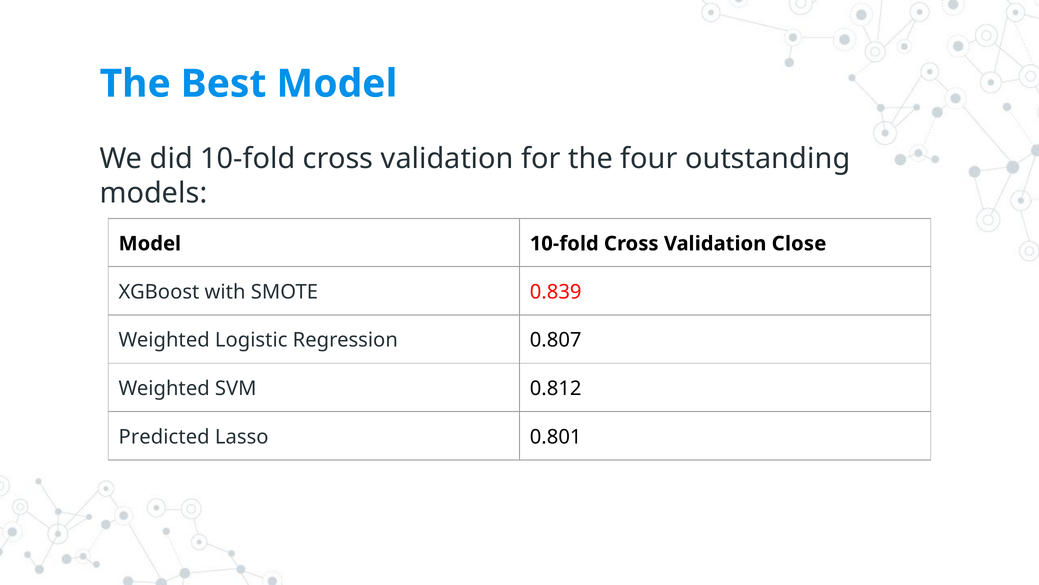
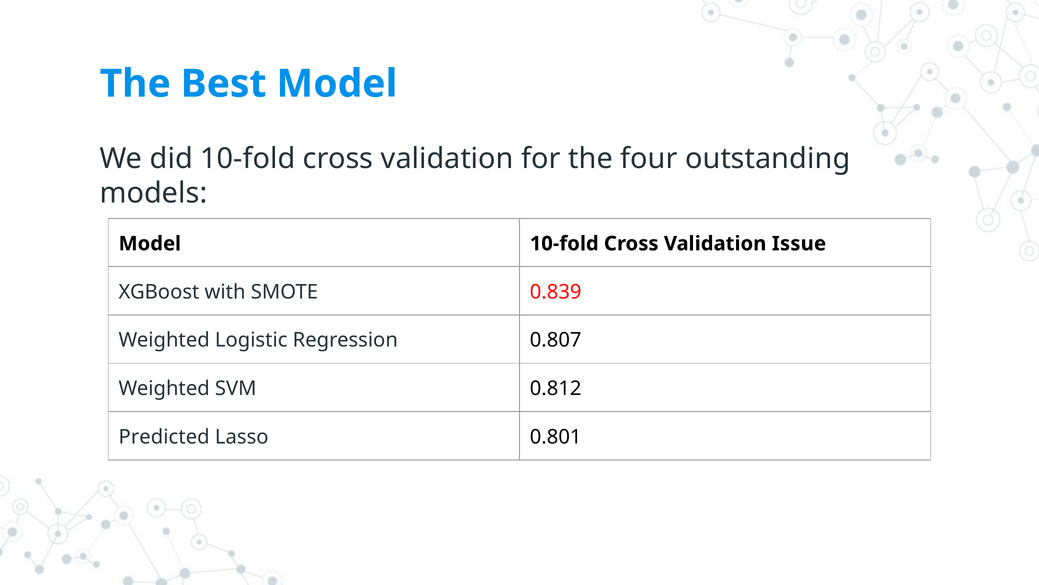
Close: Close -> Issue (799, 243)
